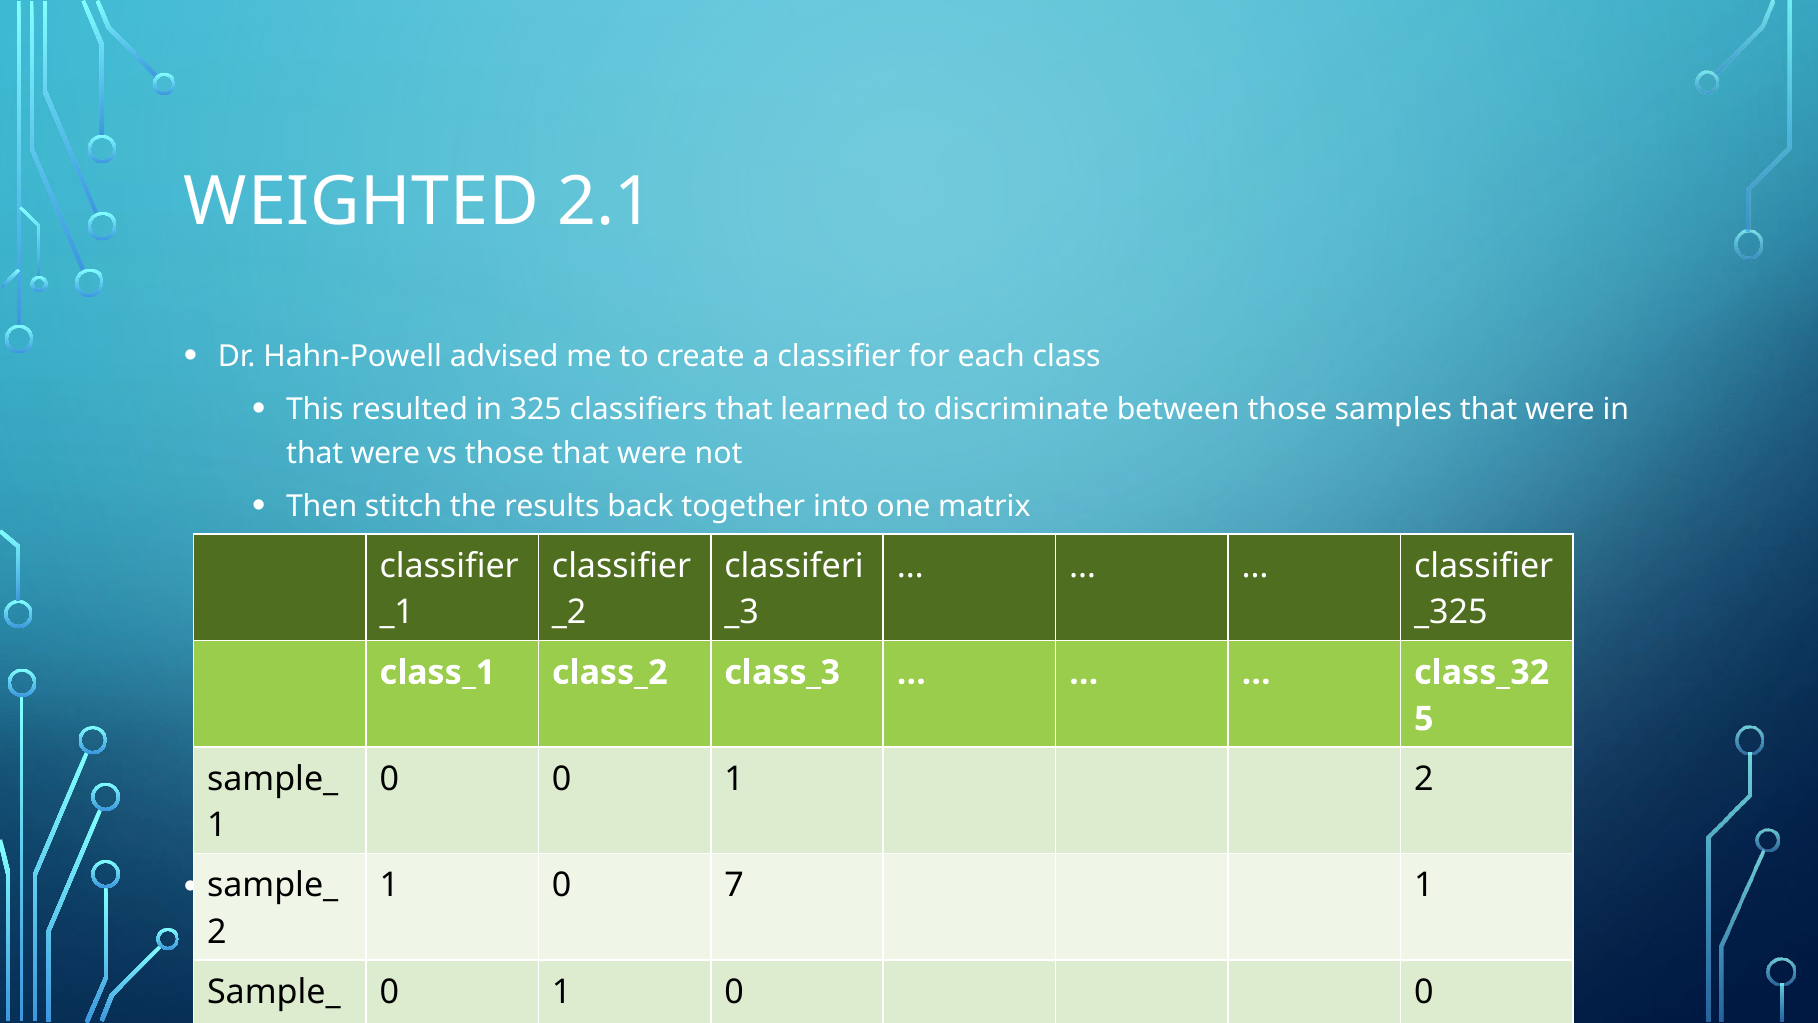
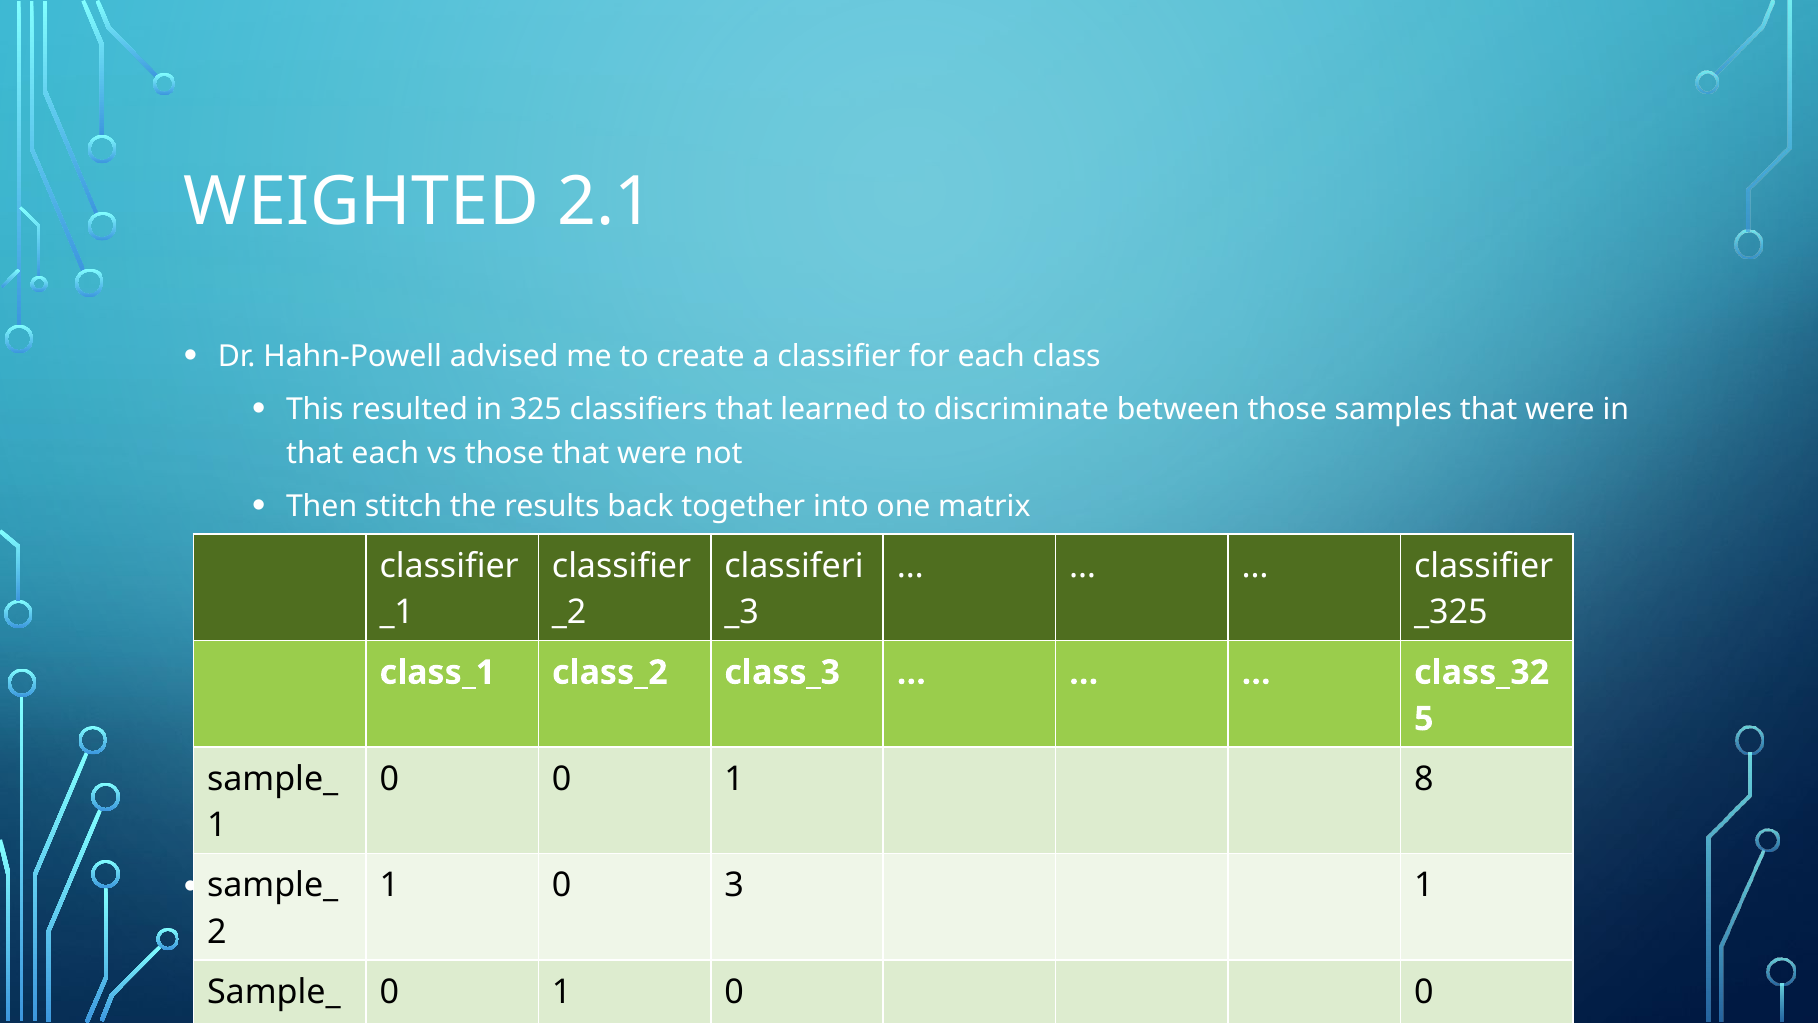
were: were -> each (385, 453)
1 2: 2 -> 8 (1424, 779)
7: 7 -> 3 (734, 885)
